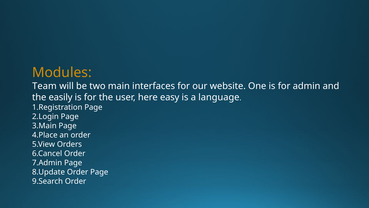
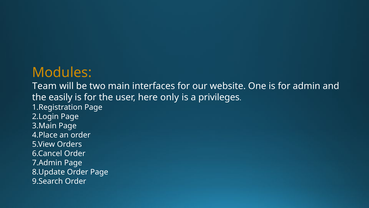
easy: easy -> only (170, 97)
language: language -> privileges (219, 97)
